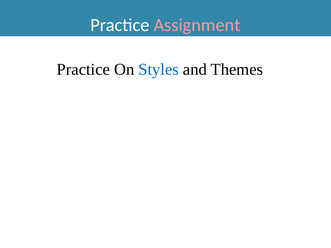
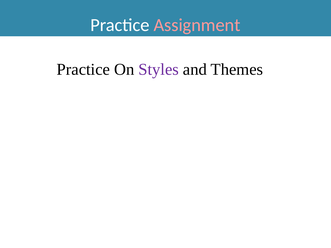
Styles colour: blue -> purple (159, 69)
